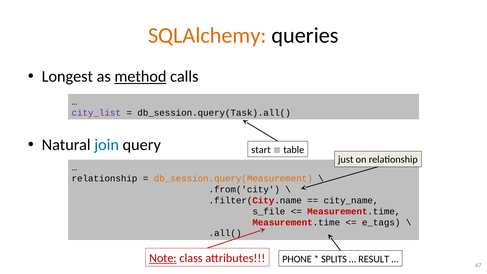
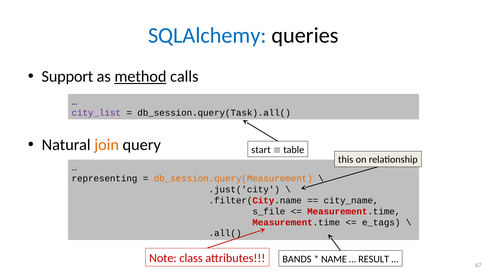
SQLAlchemy colour: orange -> blue (207, 35)
Longest: Longest -> Support (67, 77)
join colour: blue -> orange (107, 145)
just: just -> this (346, 160)
relationship: relationship -> representing (105, 178)
.from('city: .from('city -> .just('city (244, 189)
Note underline: present -> none (163, 258)
PHONE: PHONE -> BANDS (297, 259)
SPLITS: SPLITS -> NAME (334, 259)
